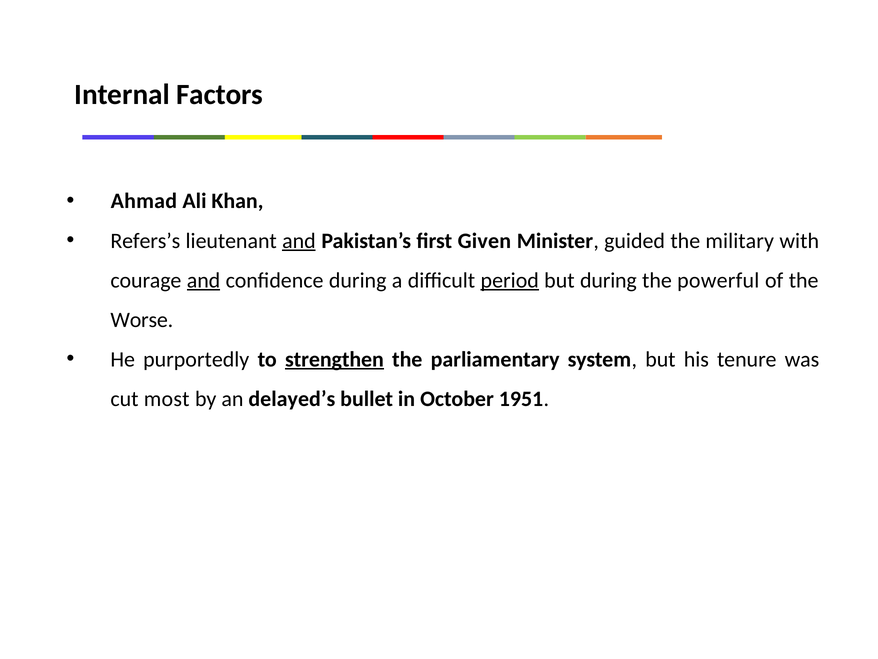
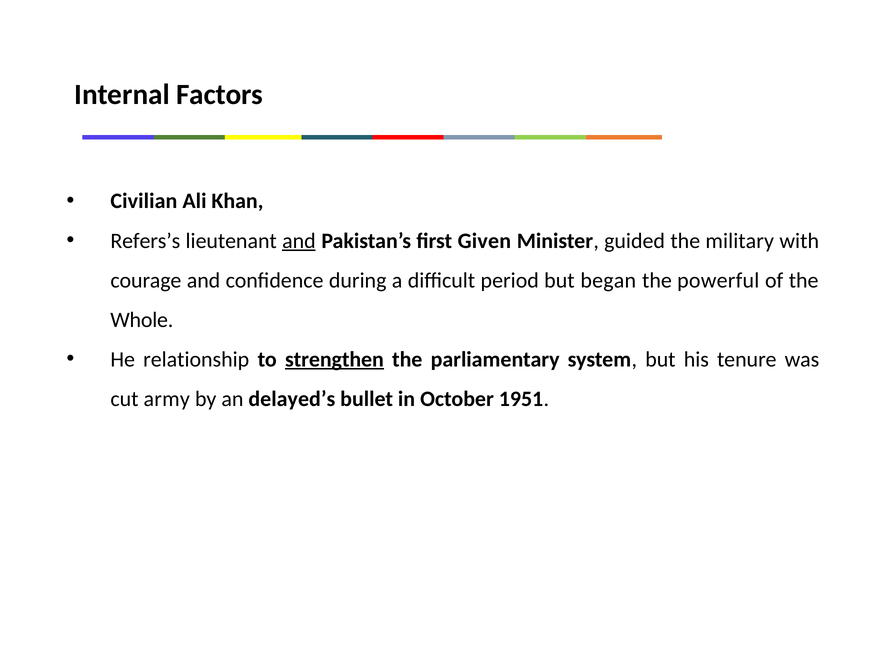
Ahmad: Ahmad -> Civilian (144, 201)
and underline: present -> none (204, 280)
period underline: present -> none (510, 280)
but during: during -> began (608, 280)
Worse: Worse -> Whole (142, 320)
purportedly: purportedly -> relationship (196, 359)
most: most -> army (167, 399)
